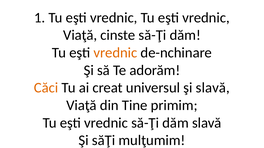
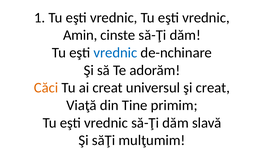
Viaţă: Viaţă -> Amin (80, 35)
vrednic colour: orange -> blue (115, 53)
şi slavă: slavă -> creat (213, 88)
